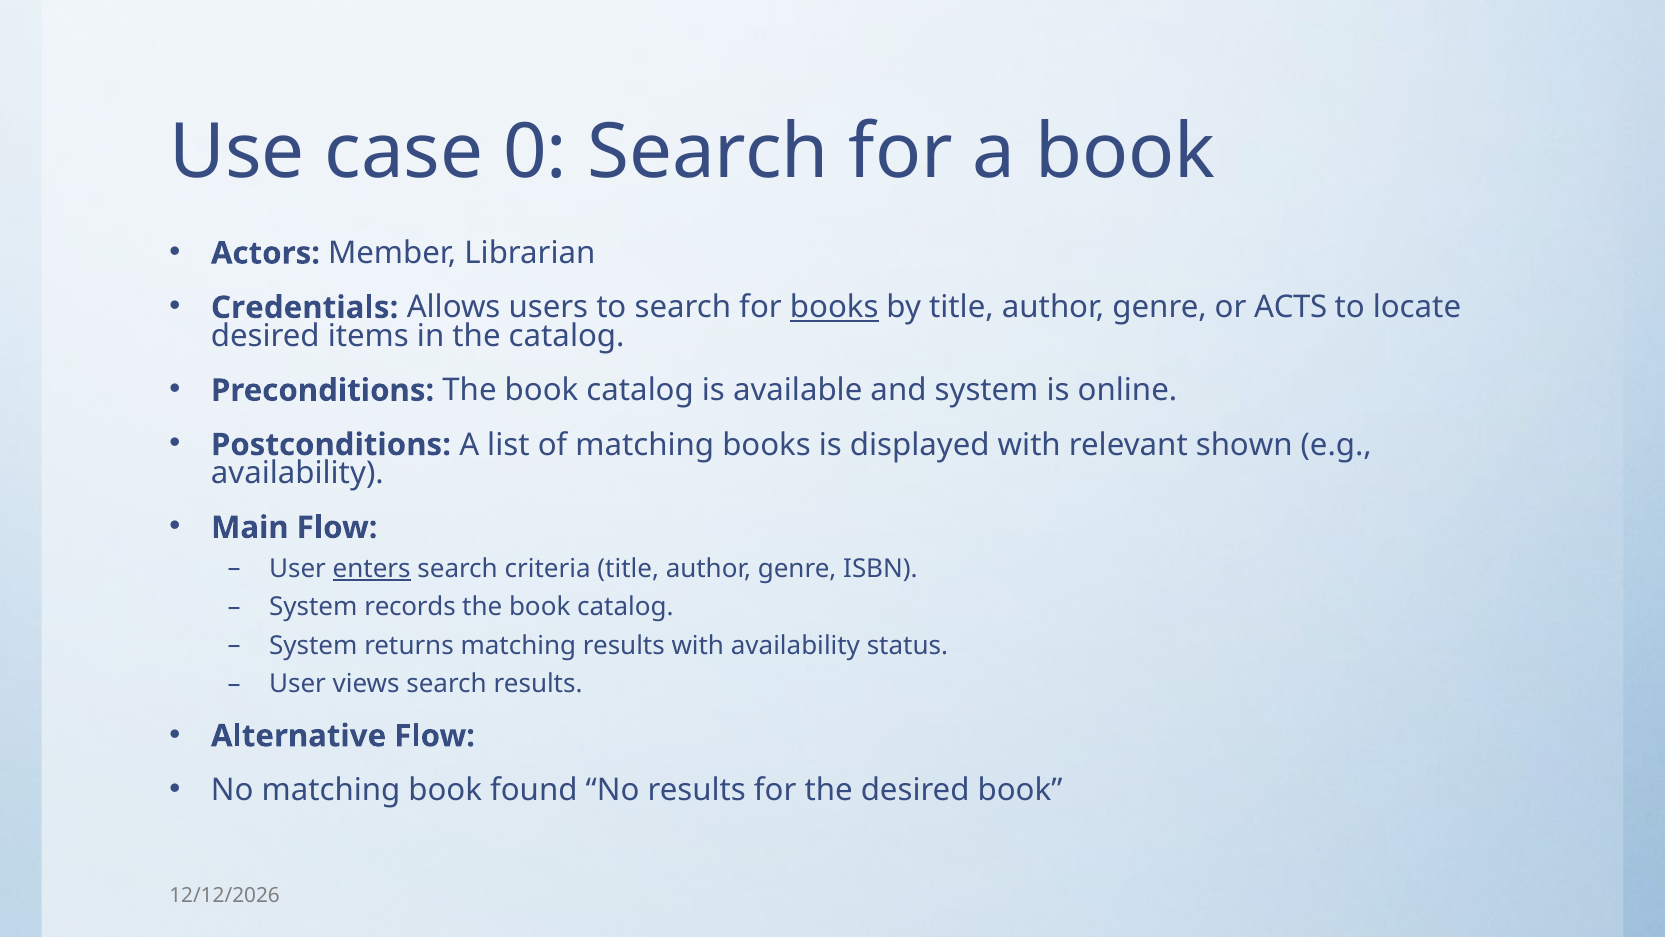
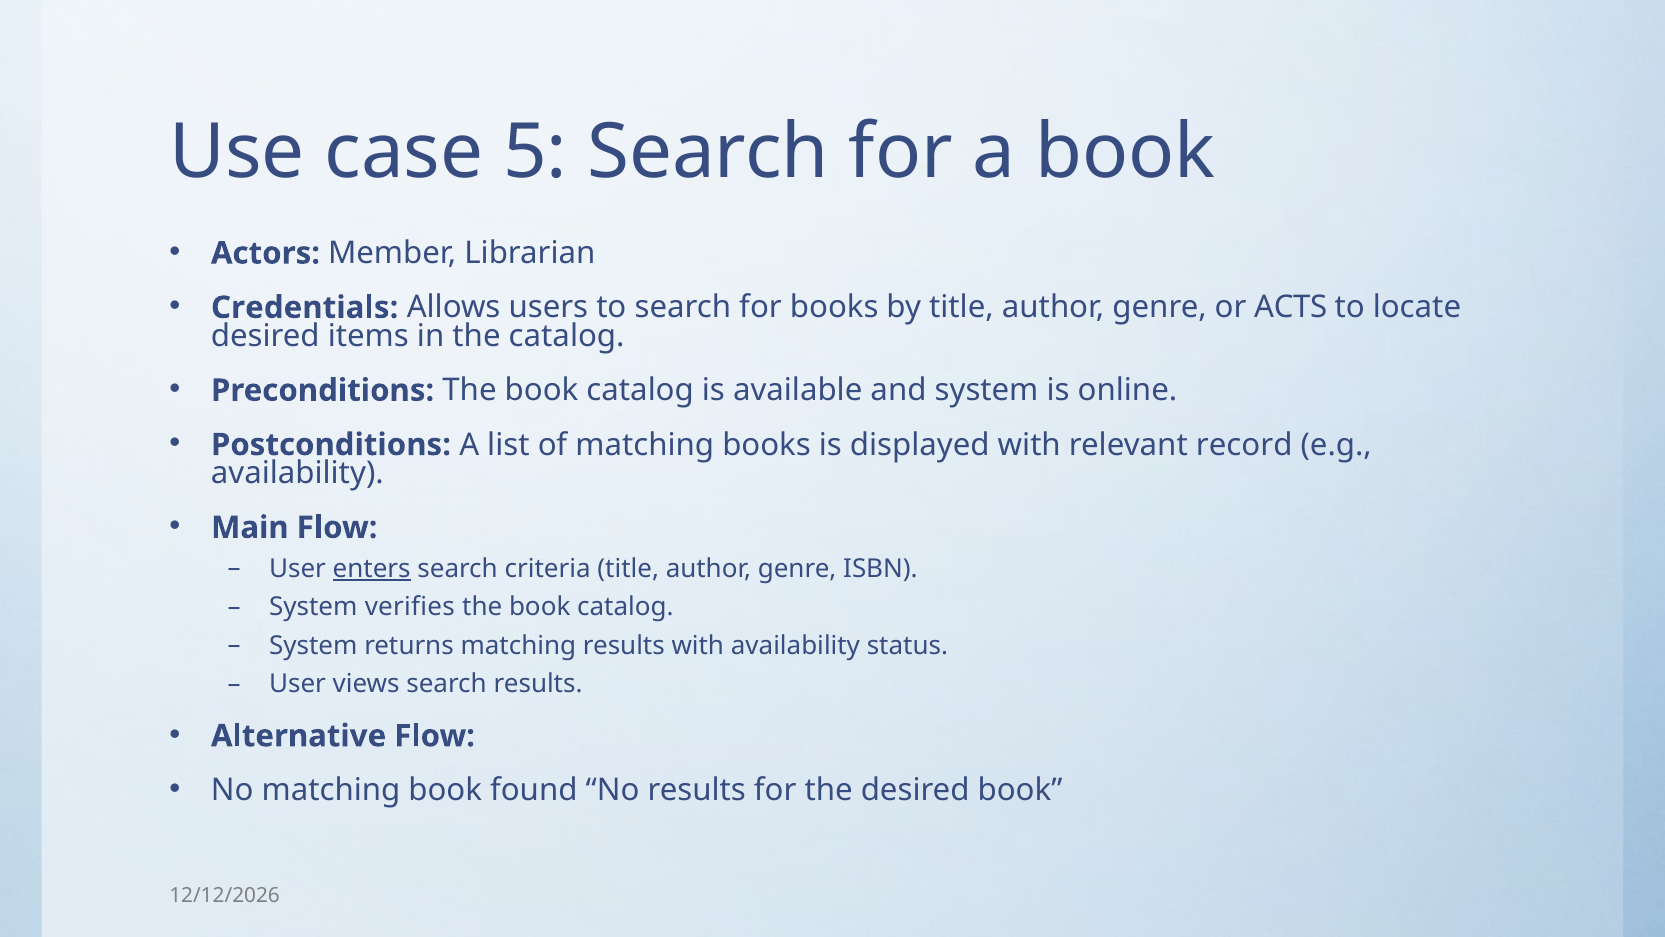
0: 0 -> 5 (535, 152)
books underline: present -> none (834, 308)
shown: shown -> record (1244, 445)
records: records -> verifies (410, 607)
